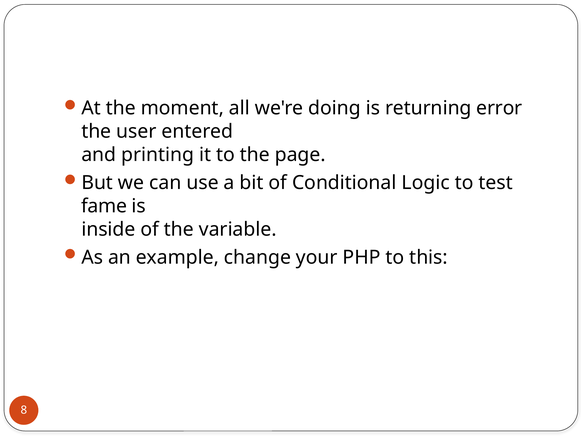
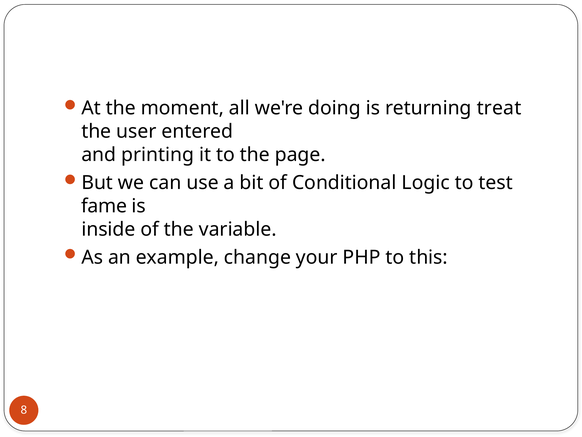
error: error -> treat (499, 108)
